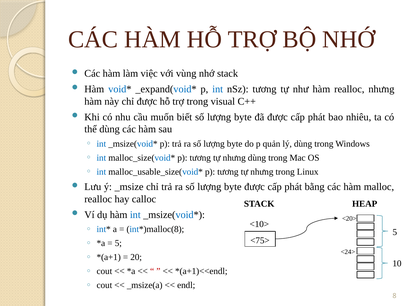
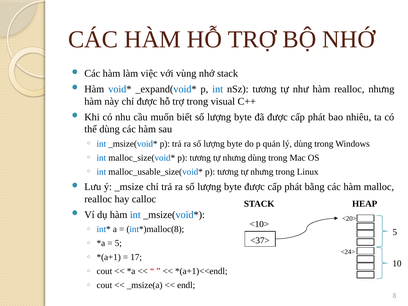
<75>: <75> -> <37> (260, 240)
20: 20 -> 17 (136, 257)
